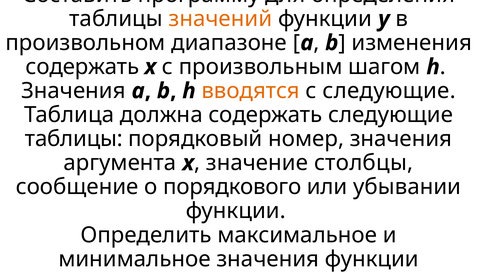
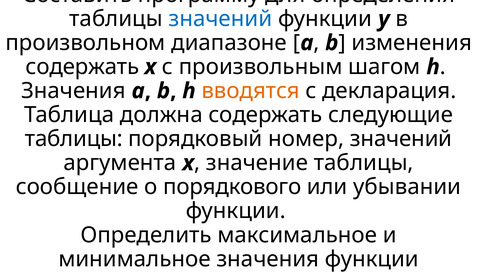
значений colour: orange -> blue (220, 19)
с следующие: следующие -> декларация (389, 91)
номер значения: значения -> значений (401, 139)
значение столбцы: столбцы -> таблицы (364, 163)
